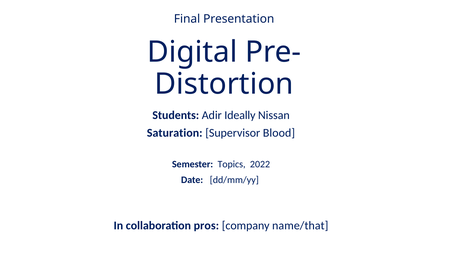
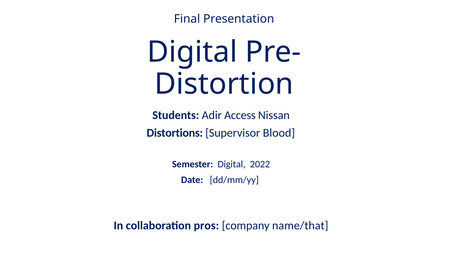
Ideally: Ideally -> Access (240, 115)
Saturation: Saturation -> Distortions (175, 133)
Semester Topics: Topics -> Digital (232, 164)
